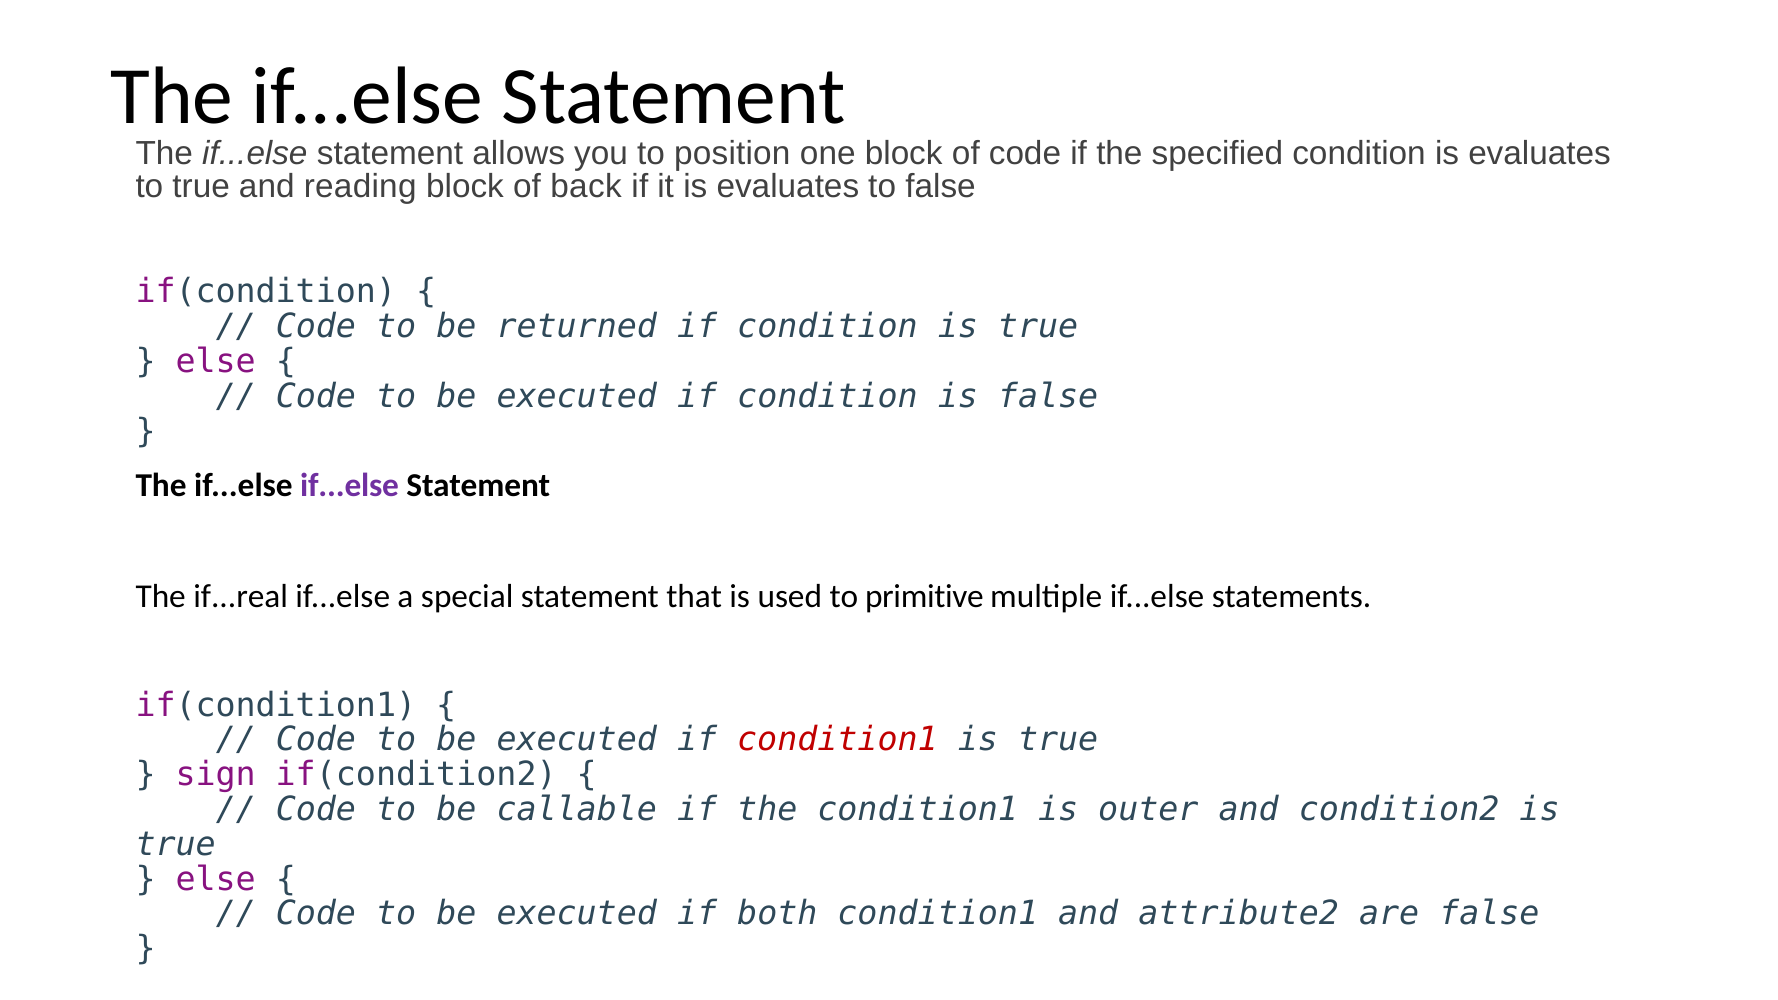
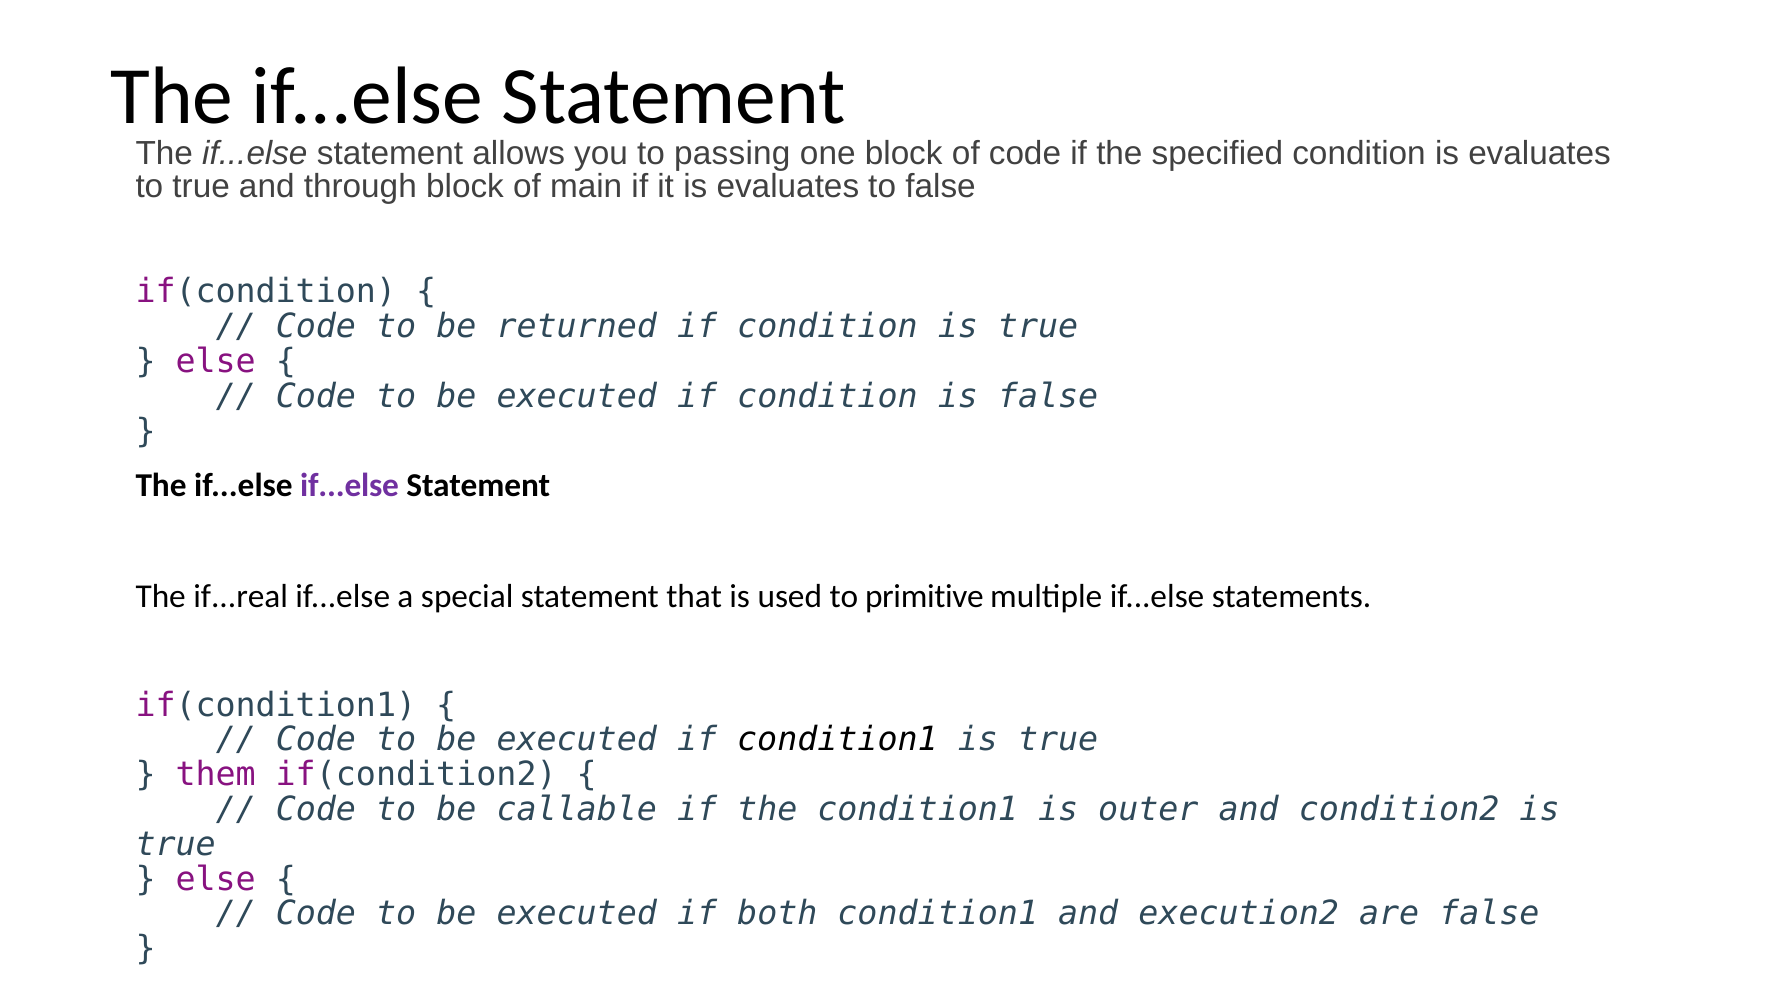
position: position -> passing (732, 153)
reading: reading -> through (360, 187)
back: back -> main (586, 187)
condition1 colour: red -> black (837, 740)
sign: sign -> them (216, 775)
attribute2: attribute2 -> execution2 (1239, 914)
